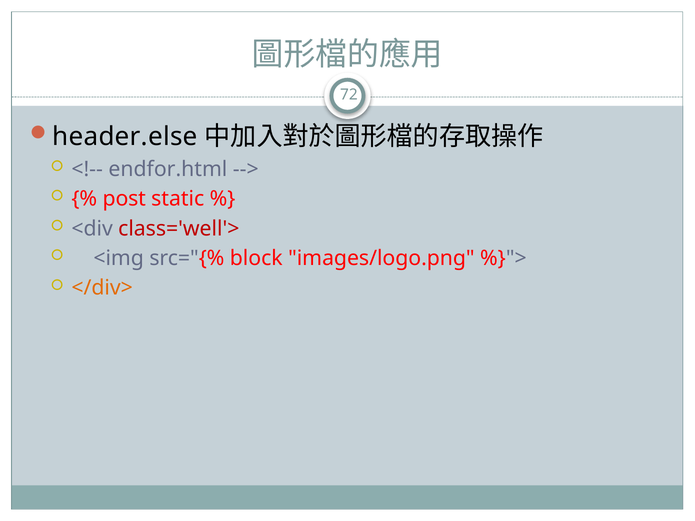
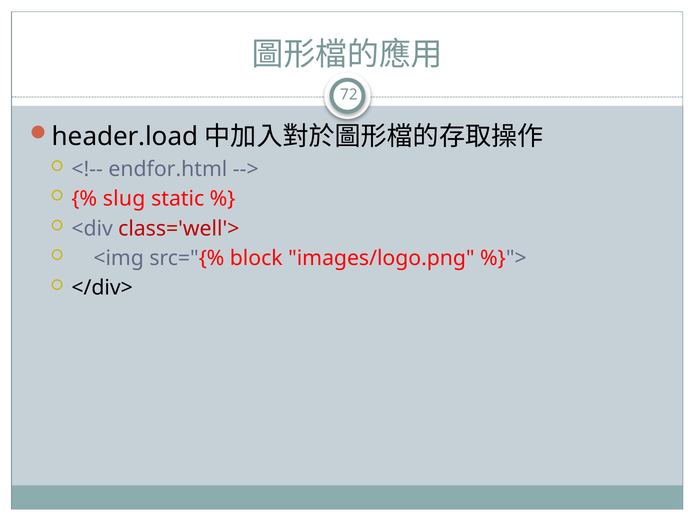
header.else: header.else -> header.load (125, 137)
post: post -> slug (124, 199)
</div> colour: orange -> black (102, 288)
